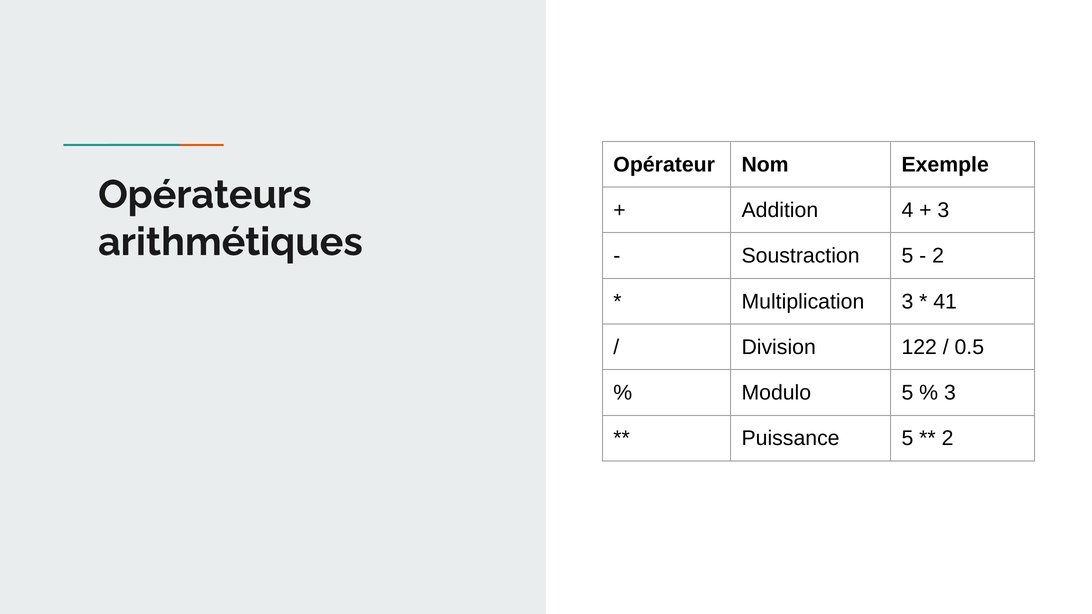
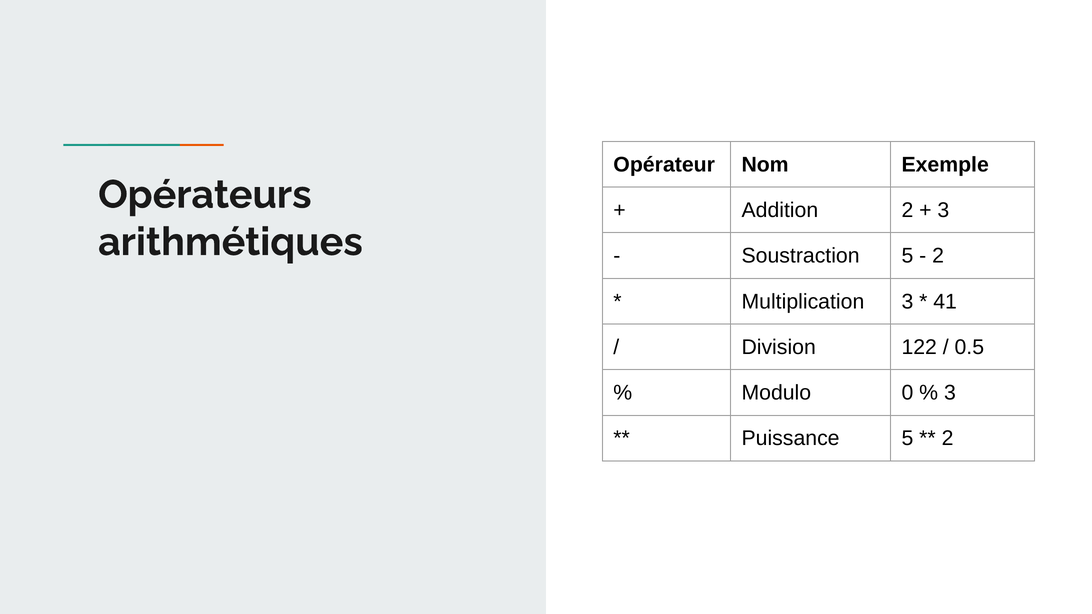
Addition 4: 4 -> 2 (907, 210)
Modulo 5: 5 -> 0 (907, 393)
